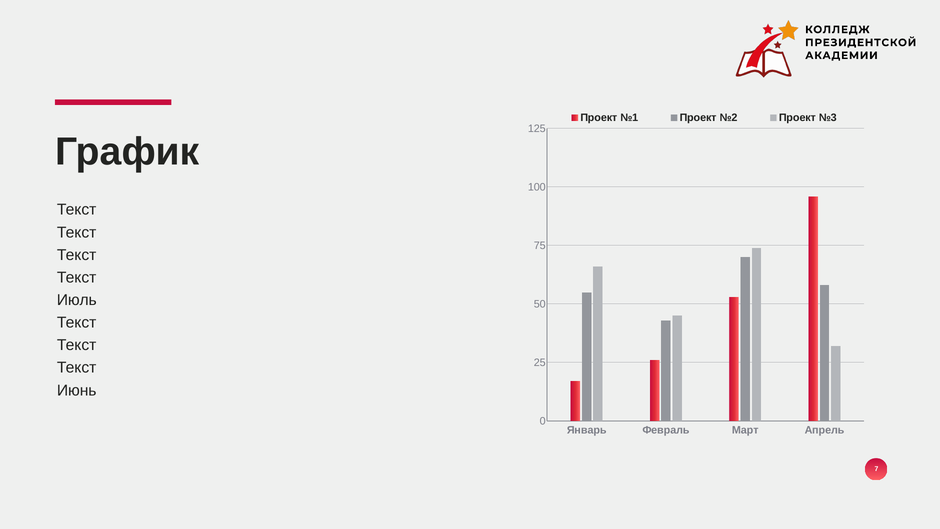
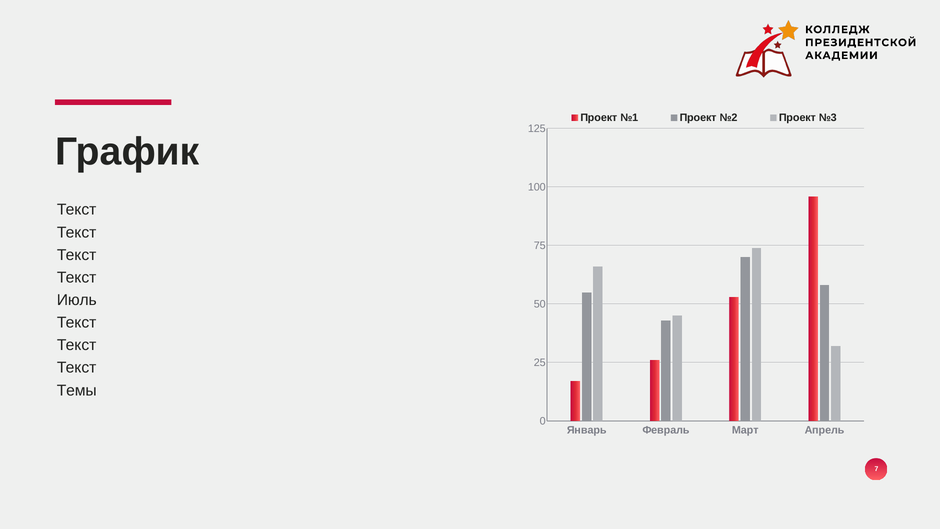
Июнь: Июнь -> Темы (77, 390)
